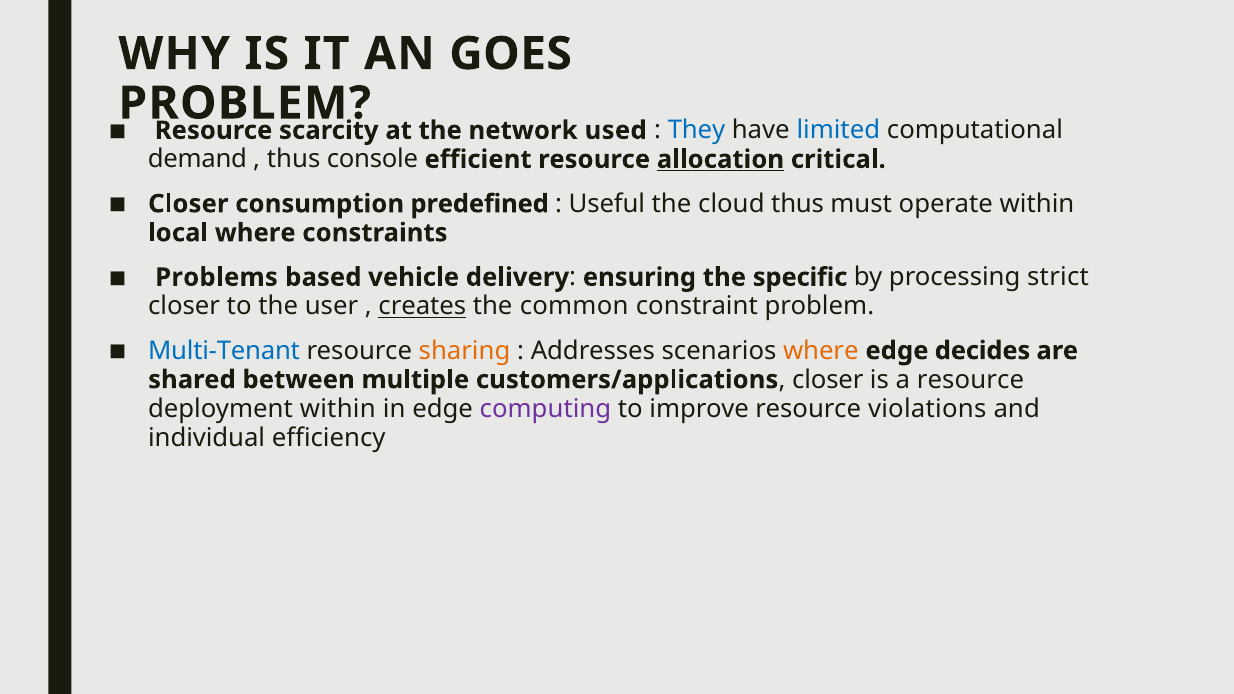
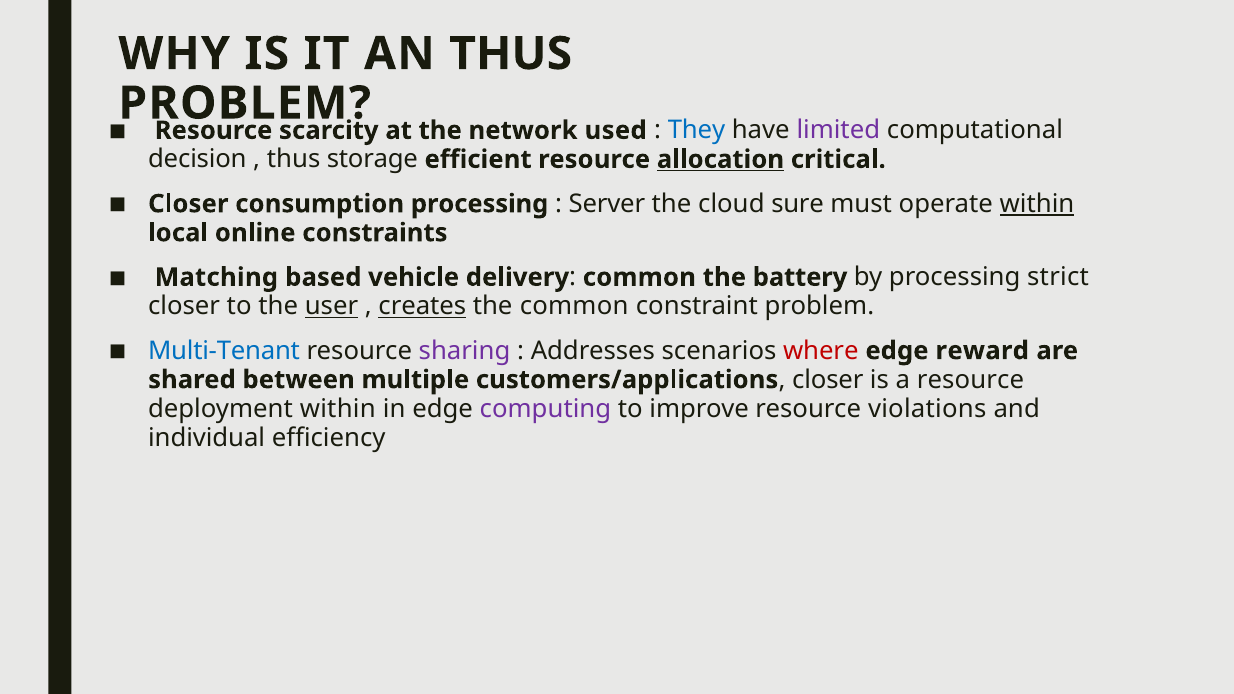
AN GOES: GOES -> THUS (511, 54)
limited colour: blue -> purple (838, 130)
demand: demand -> decision (197, 159)
console: console -> storage (372, 159)
consumption predefined: predefined -> processing (480, 204)
Useful: Useful -> Server (607, 204)
cloud thus: thus -> sure (798, 204)
within underline: none -> present (1037, 204)
local where: where -> online (255, 233)
Problems: Problems -> Matching (216, 277)
ensuring: ensuring -> common (639, 277)
specific: specific -> battery (800, 277)
user underline: none -> present (331, 306)
sharing colour: orange -> purple (465, 351)
where colour: orange -> red (821, 351)
decides: decides -> reward (982, 351)
